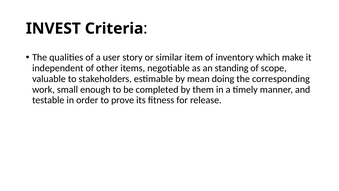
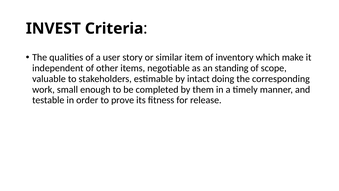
mean: mean -> intact (198, 79)
